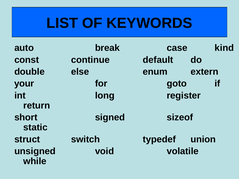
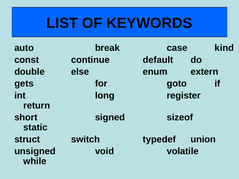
your: your -> gets (24, 84)
